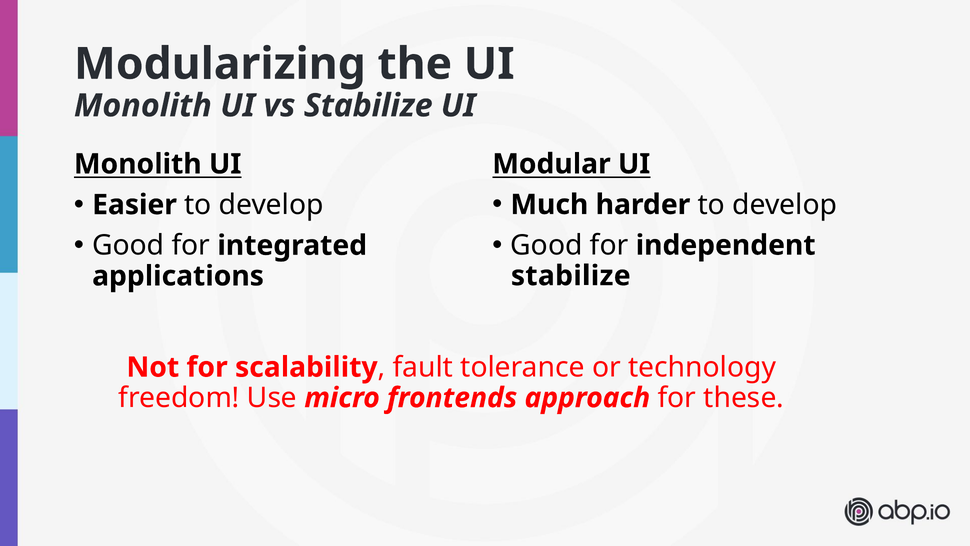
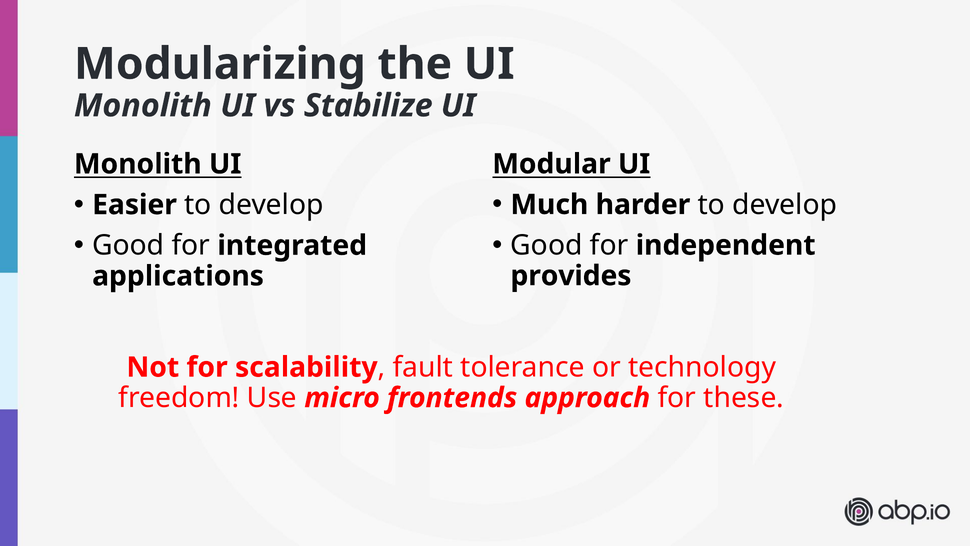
stabilize: stabilize -> provides (571, 276)
